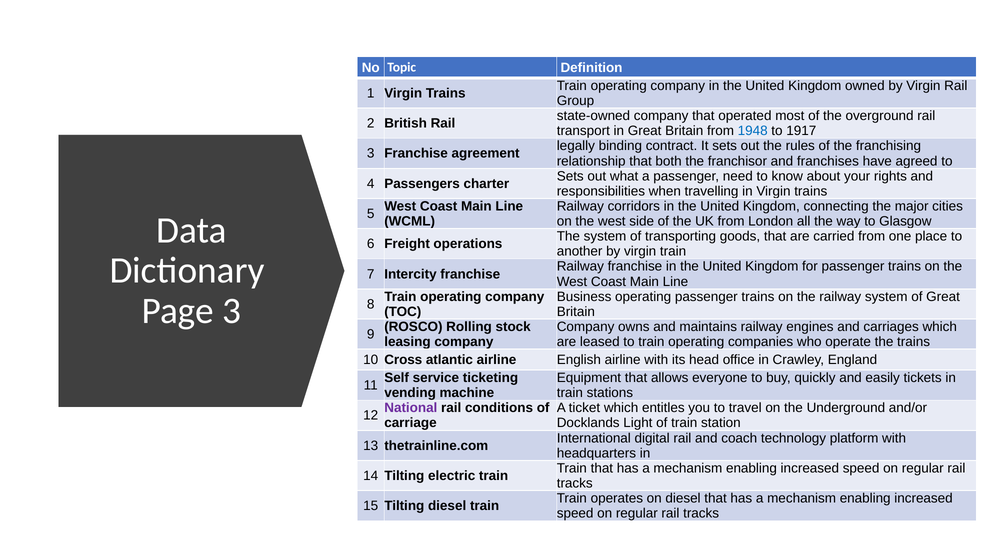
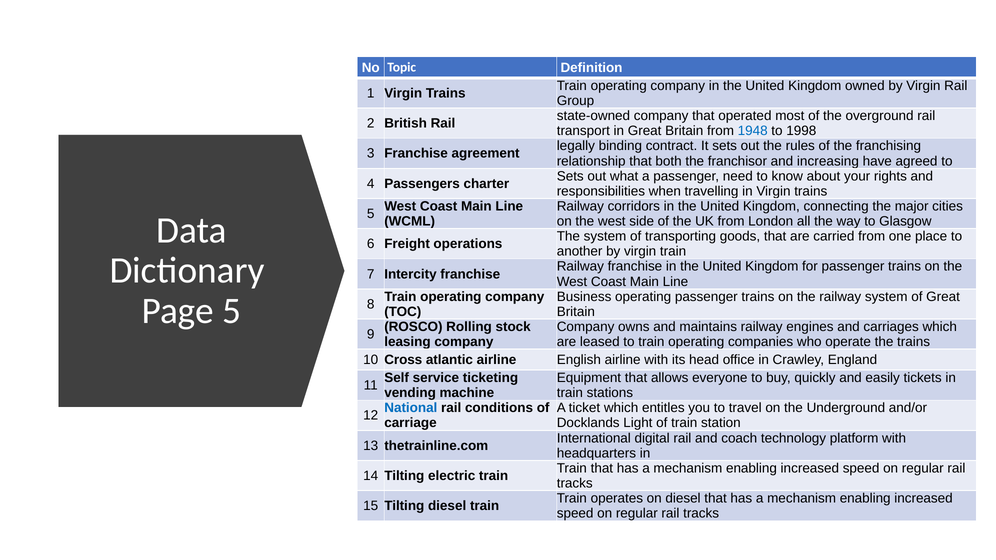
1917: 1917 -> 1998 (801, 131)
franchises: franchises -> increasing (828, 161)
Page 3: 3 -> 5 (232, 311)
National colour: purple -> blue (411, 408)
